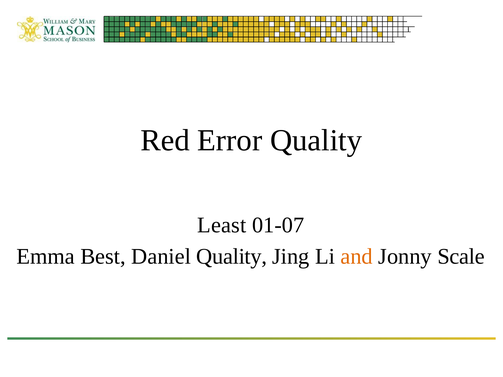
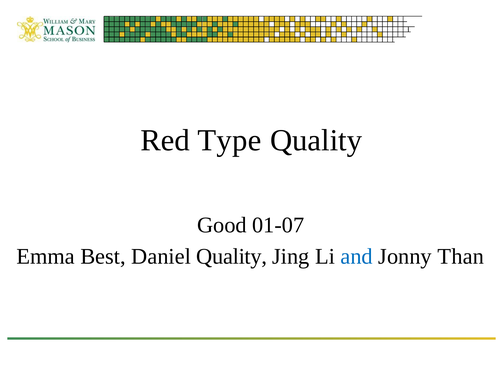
Error: Error -> Type (230, 141)
Least: Least -> Good (222, 225)
and colour: orange -> blue (357, 257)
Scale: Scale -> Than (461, 257)
